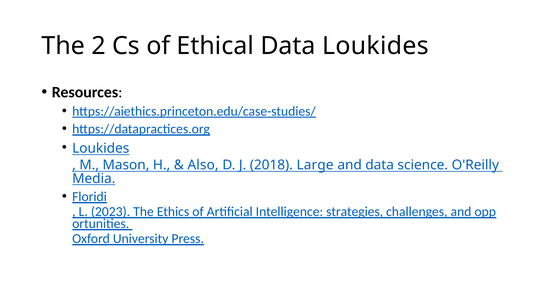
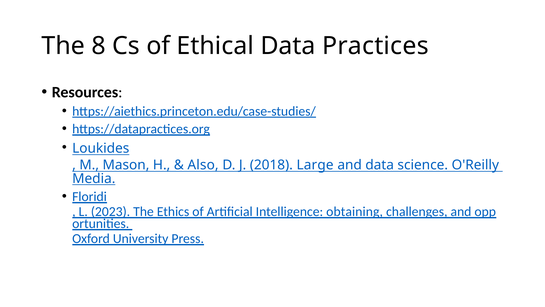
2: 2 -> 8 (99, 46)
Data Loukides: Loukides -> Practices (375, 46)
strategies: strategies -> obtaining (355, 211)
